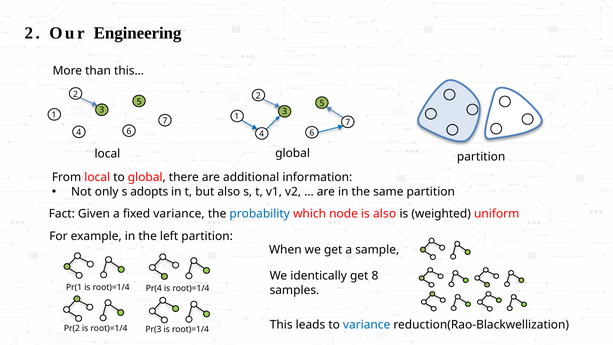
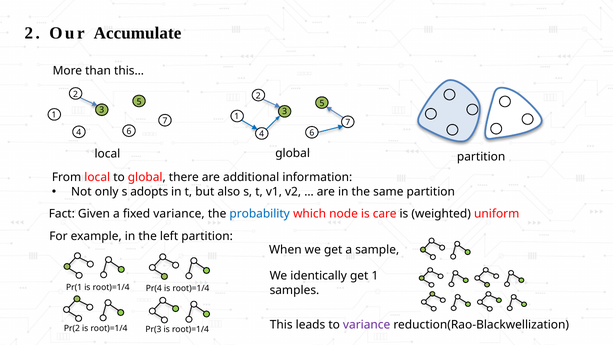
Engineering: Engineering -> Accumulate (138, 33)
is also: also -> care (385, 214)
get 8: 8 -> 1 (375, 276)
variance colour: blue -> purple (367, 324)
